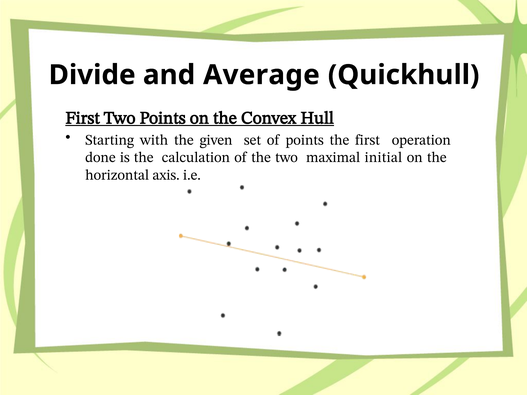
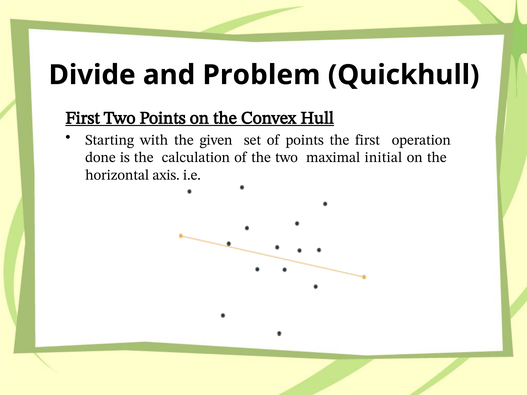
Average: Average -> Problem (261, 75)
